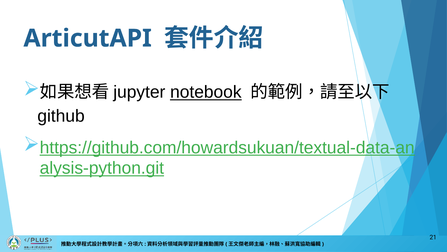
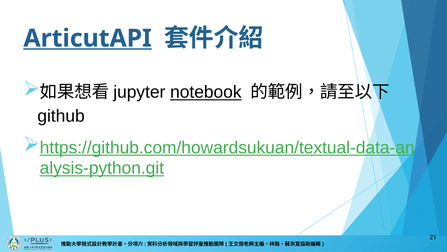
ArticutAPI underline: none -> present (88, 38)
